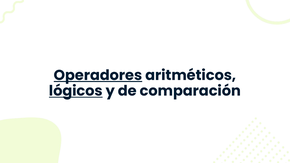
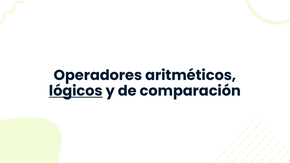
Operadores underline: present -> none (98, 75)
